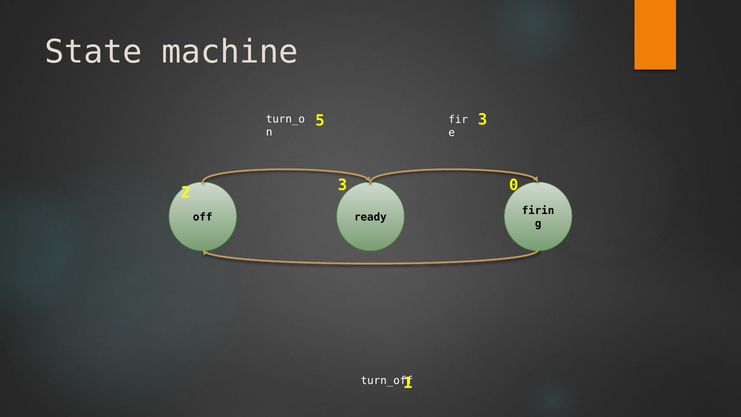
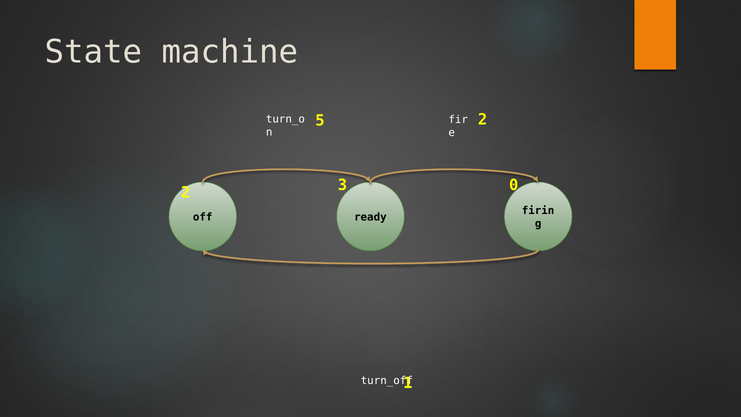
5 3: 3 -> 2 (483, 120)
